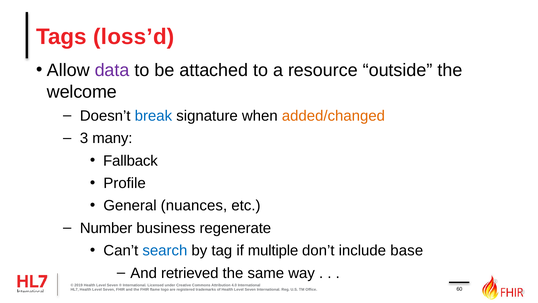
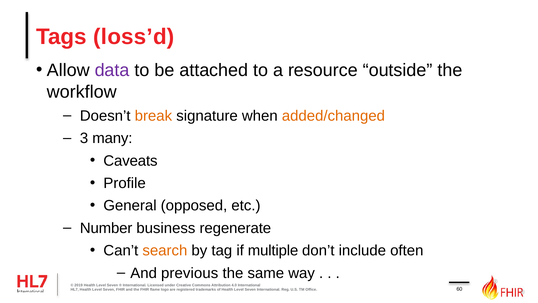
welcome: welcome -> workflow (82, 92)
break colour: blue -> orange (153, 116)
Fallback: Fallback -> Caveats (130, 161)
nuances: nuances -> opposed (194, 205)
search colour: blue -> orange (165, 250)
base: base -> often (407, 250)
retrieved: retrieved -> previous (190, 273)
